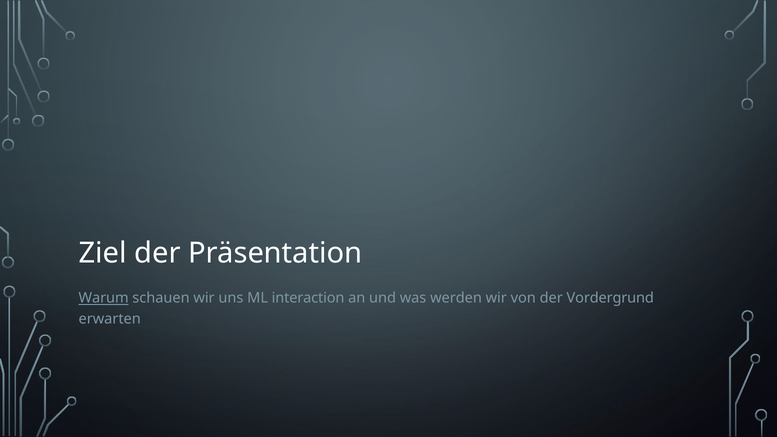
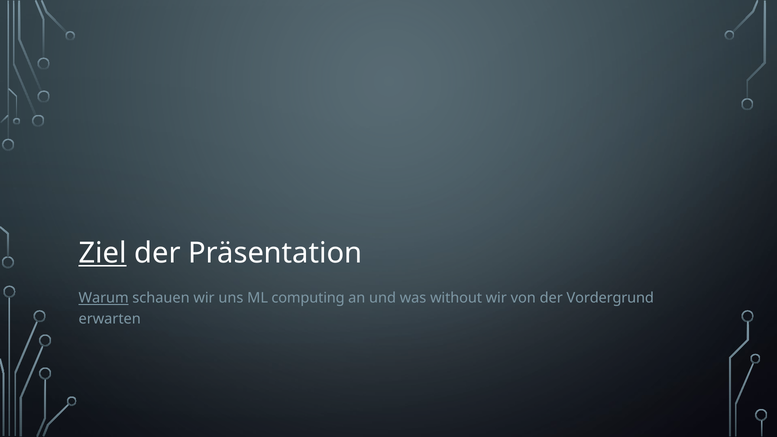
Ziel underline: none -> present (103, 253)
interaction: interaction -> computing (308, 298)
werden: werden -> without (456, 298)
